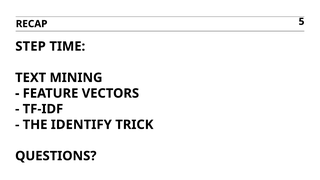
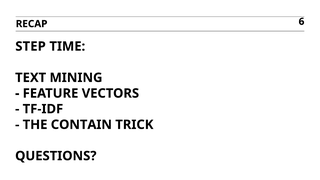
5: 5 -> 6 (302, 22)
IDENTIFY: IDENTIFY -> CONTAIN (81, 124)
